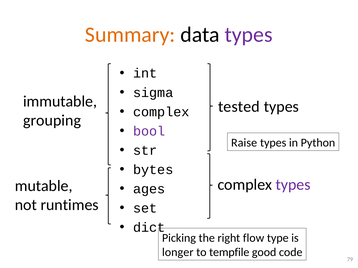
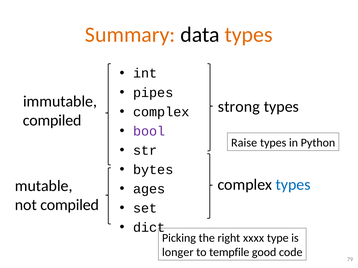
types colour: purple -> orange (249, 35)
sigma: sigma -> pipes (153, 93)
tested: tested -> strong (239, 107)
grouping: grouping -> compiled (52, 121)
types colour: purple -> blue (293, 185)
not runtimes: runtimes -> compiled (70, 205)
flow: flow -> xxxx (254, 238)
